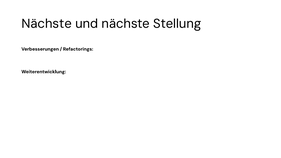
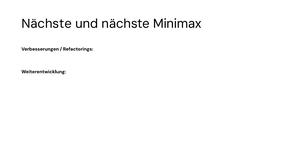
Stellung: Stellung -> Minimax (177, 24)
